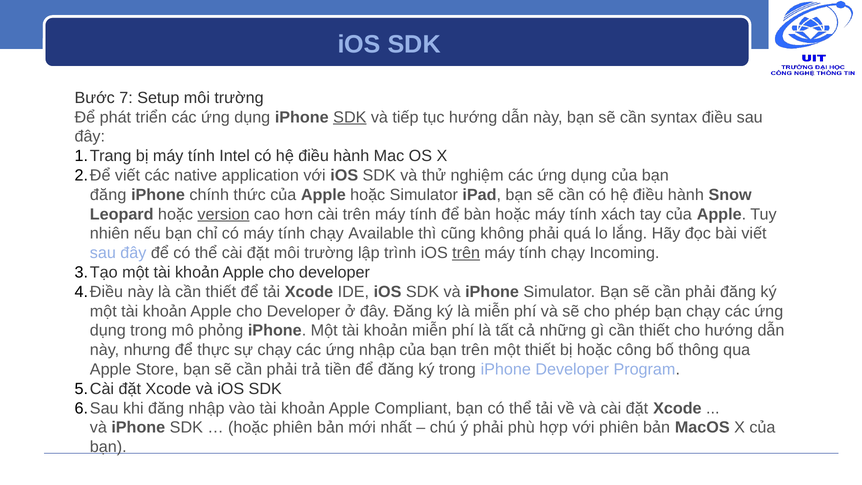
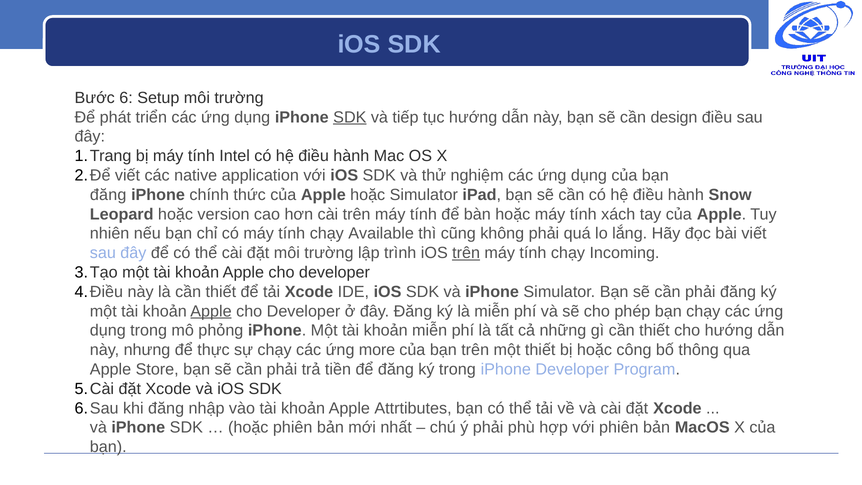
7: 7 -> 6 (126, 98)
syntax: syntax -> design (674, 117)
version underline: present -> none (223, 214)
Apple underline: none -> present (211, 311)
ứng nhập: nhập -> more (377, 350)
Compliant: Compliant -> Attrtibutes (413, 408)
